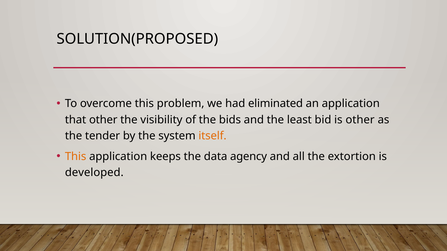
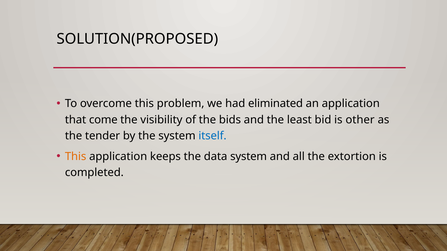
that other: other -> come (103, 120)
itself colour: orange -> blue (213, 136)
data agency: agency -> system (249, 157)
developed: developed -> completed (94, 173)
